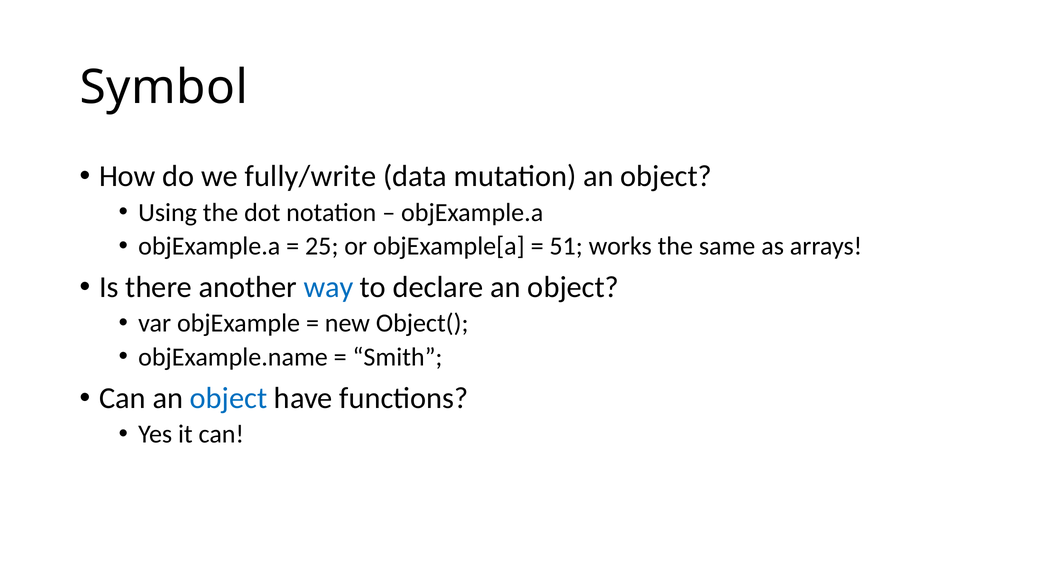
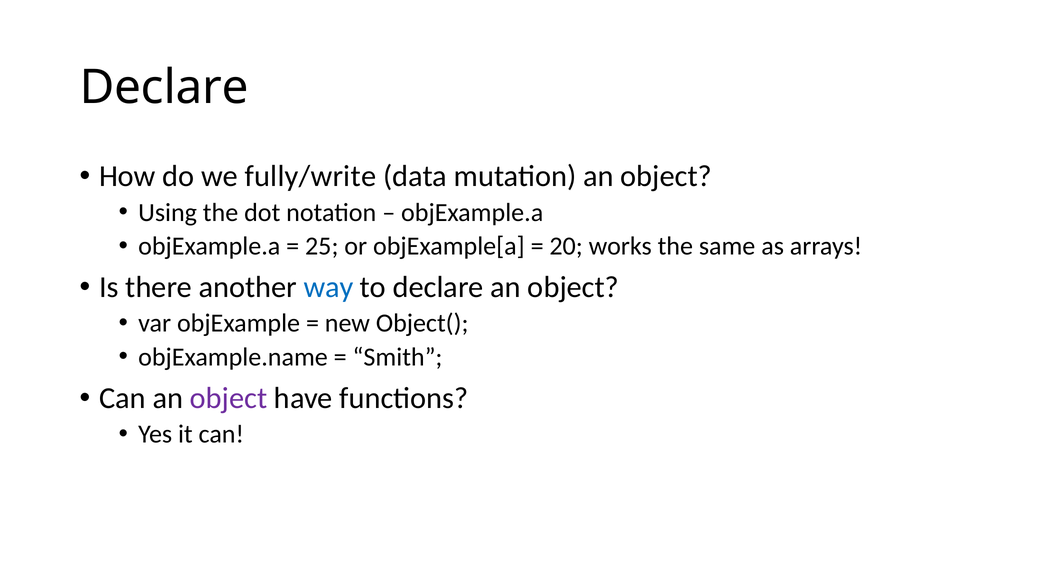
Symbol: Symbol -> Declare (164, 88)
51: 51 -> 20 (566, 246)
object colour: blue -> purple (229, 398)
